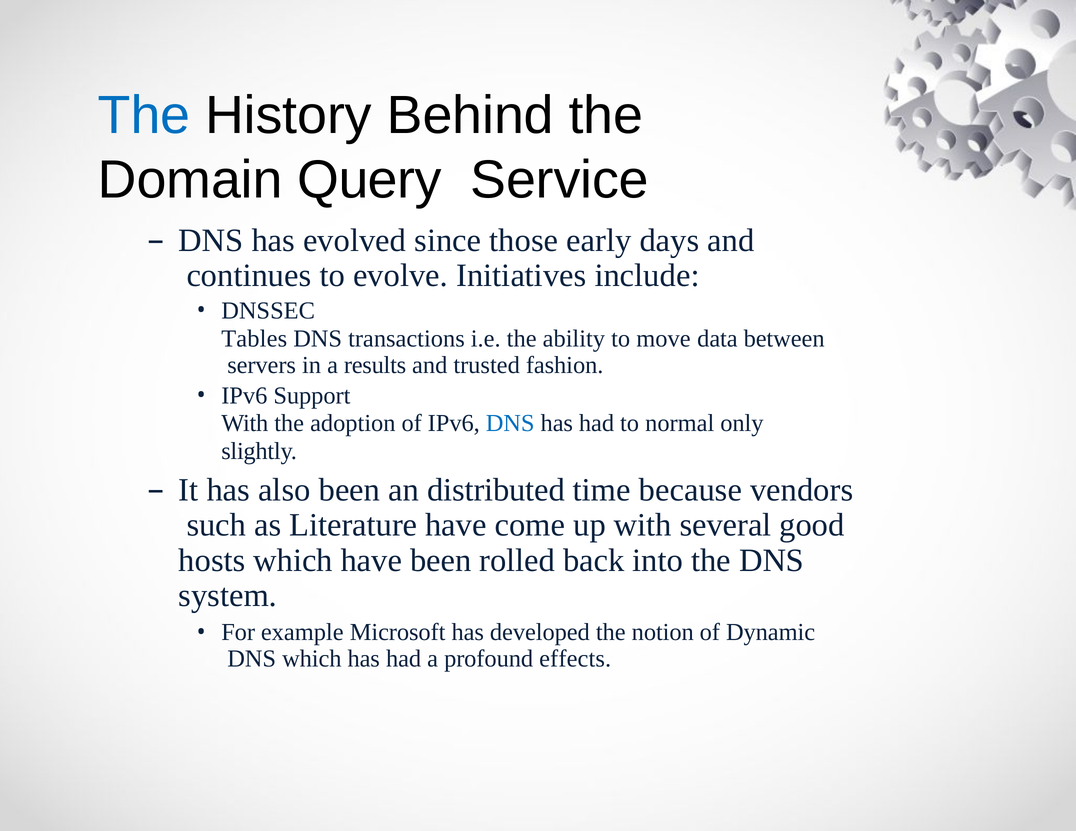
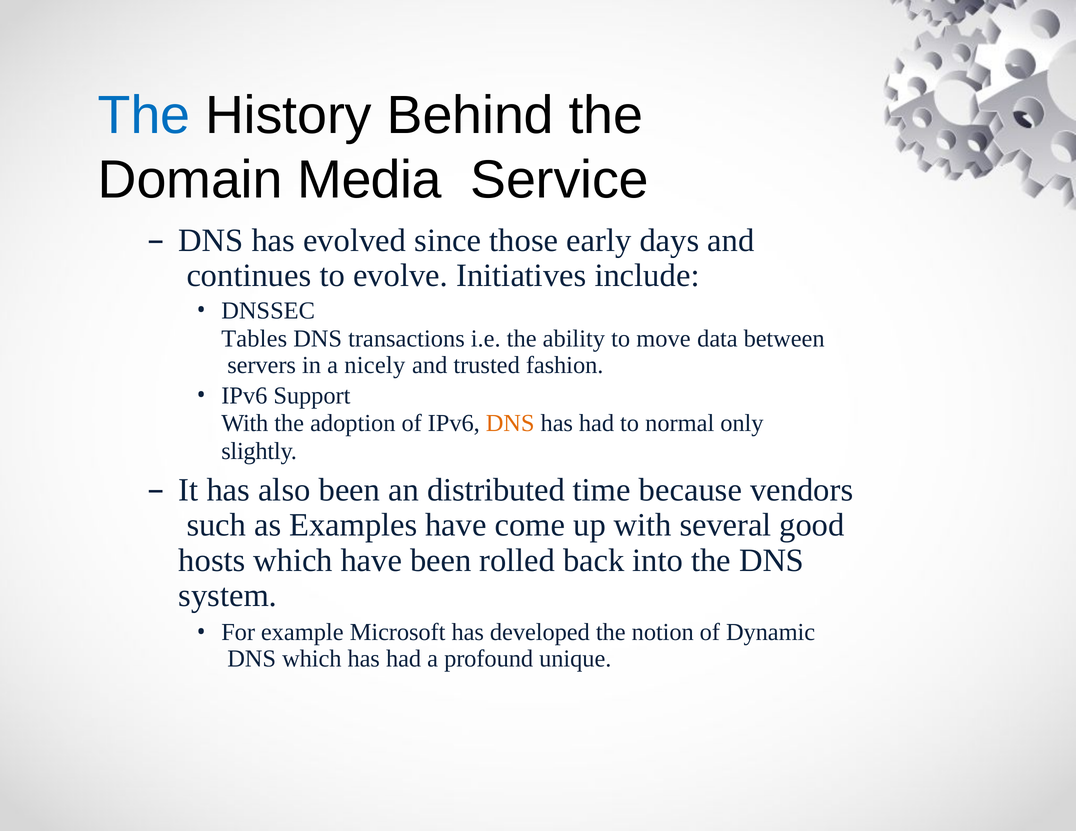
Query: Query -> Media (369, 180)
results: results -> nicely (375, 365)
DNS colour: blue -> orange (510, 424)
Literature: Literature -> Examples (353, 525)
effects: effects -> unique (575, 659)
